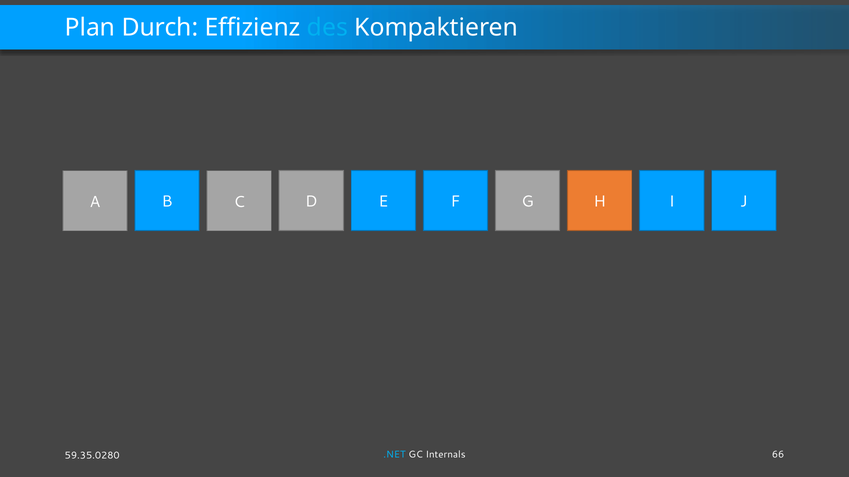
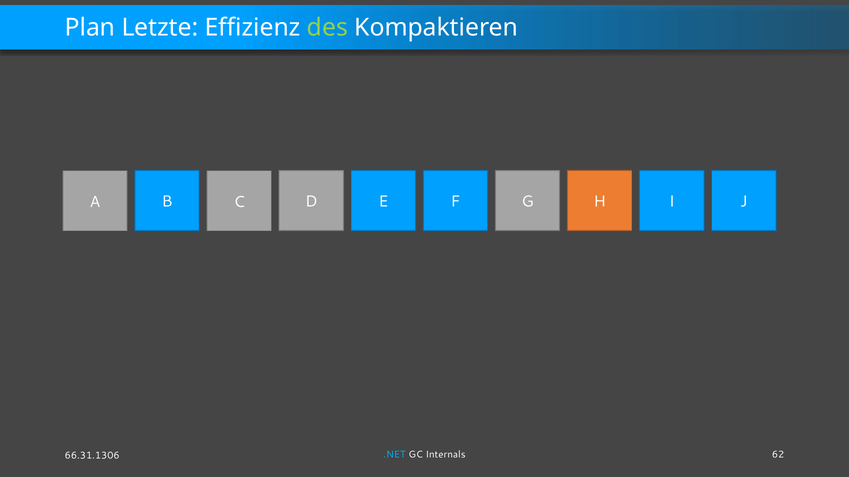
Durch: Durch -> Letzte (160, 27)
des colour: light blue -> light green (327, 27)
66: 66 -> 62 (778, 455)
59.35.0280: 59.35.0280 -> 66.31.1306 (92, 456)
